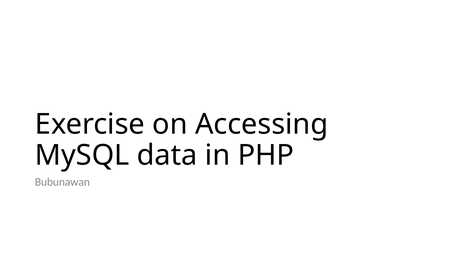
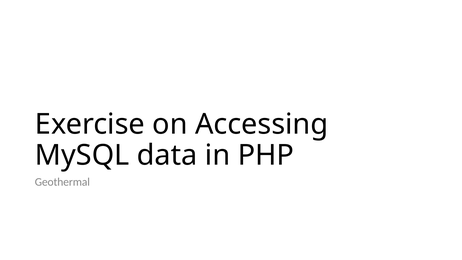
Bubunawan: Bubunawan -> Geothermal (62, 182)
